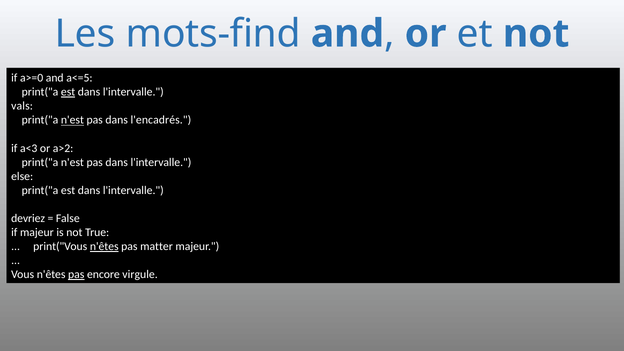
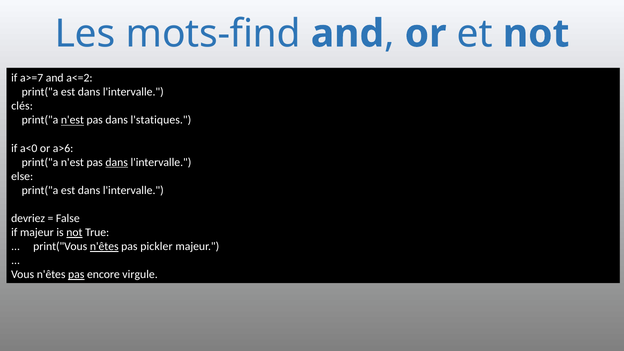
a>=0: a>=0 -> a>=7 (32, 78)
a<=5: a<=5 -> a<=2 (79, 78)
est underline: present -> none (68, 92)
vals: vals -> clés (22, 106)
l'encadrés: l'encadrés -> l'statiques (161, 120)
a<3: a<3 -> a<0 (29, 148)
a>2: a>2 -> a>6 (63, 148)
dans underline: none -> present (117, 162)
not underline: none -> present (74, 232)
matter: matter -> pickler (156, 246)
